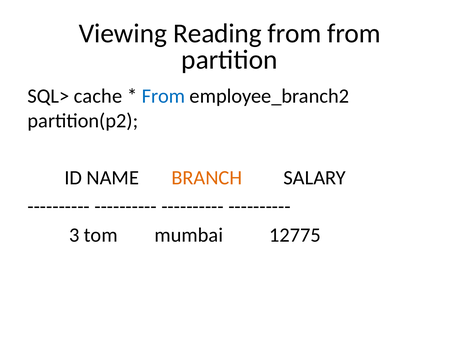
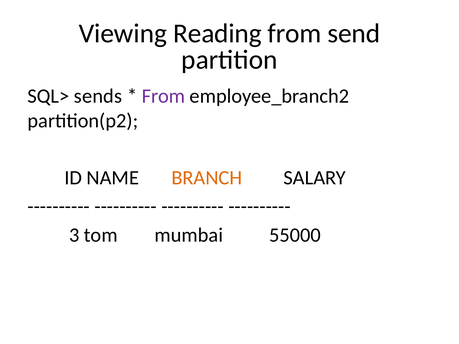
from from: from -> send (354, 33)
cache: cache -> sends (98, 96)
From colour: blue -> purple (163, 96)
12775: 12775 -> 55000 (295, 235)
